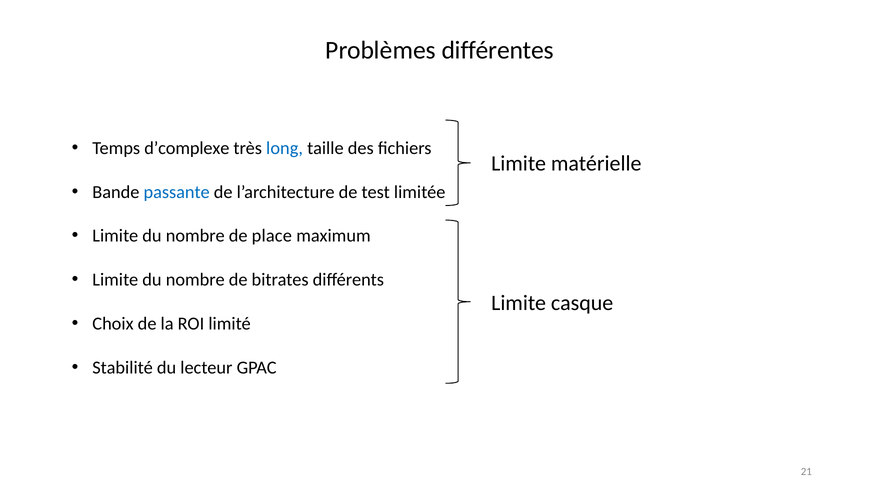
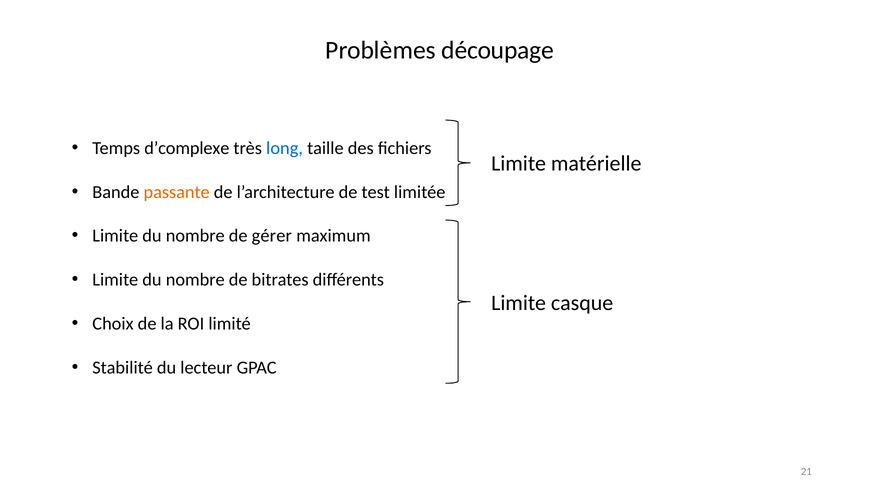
différentes: différentes -> découpage (498, 51)
passante colour: blue -> orange (177, 192)
place: place -> gérer (272, 236)
